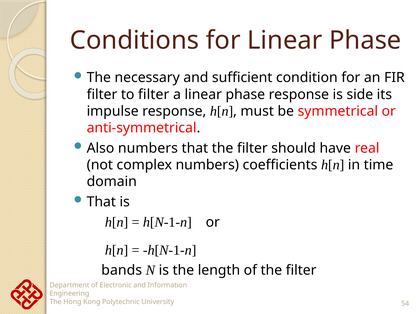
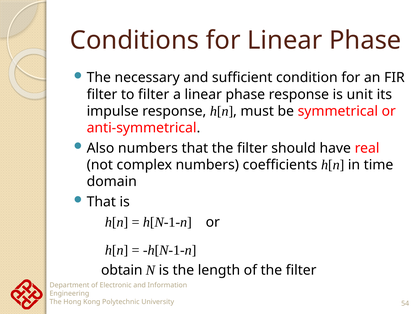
side: side -> unit (360, 95)
bands: bands -> obtain (122, 271)
